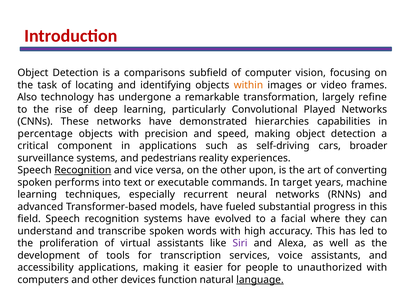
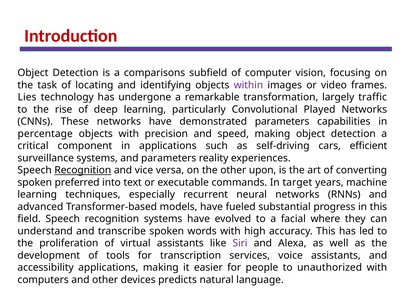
within colour: orange -> purple (248, 85)
Also: Also -> Lies (27, 97)
refine: refine -> traffic (373, 97)
demonstrated hierarchies: hierarchies -> parameters (282, 121)
broader: broader -> efficient (369, 146)
and pedestrians: pedestrians -> parameters (169, 158)
performs: performs -> preferred (77, 182)
function: function -> predicts (178, 279)
language underline: present -> none (260, 279)
